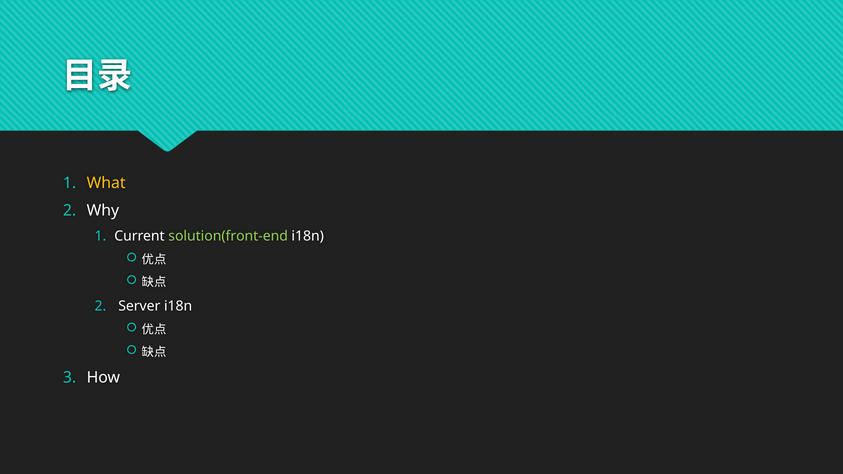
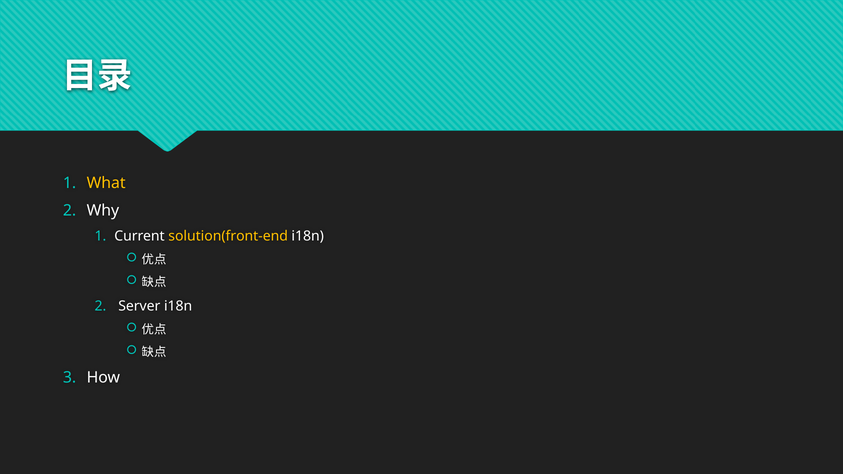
solution(front-end colour: light green -> yellow (228, 236)
